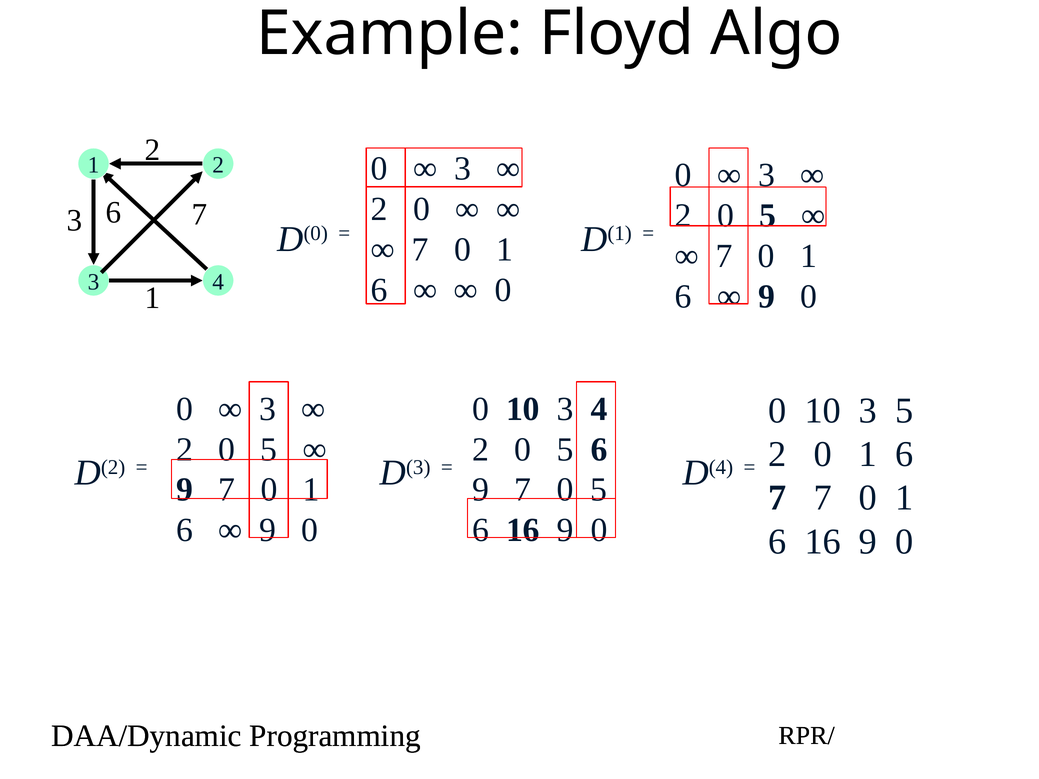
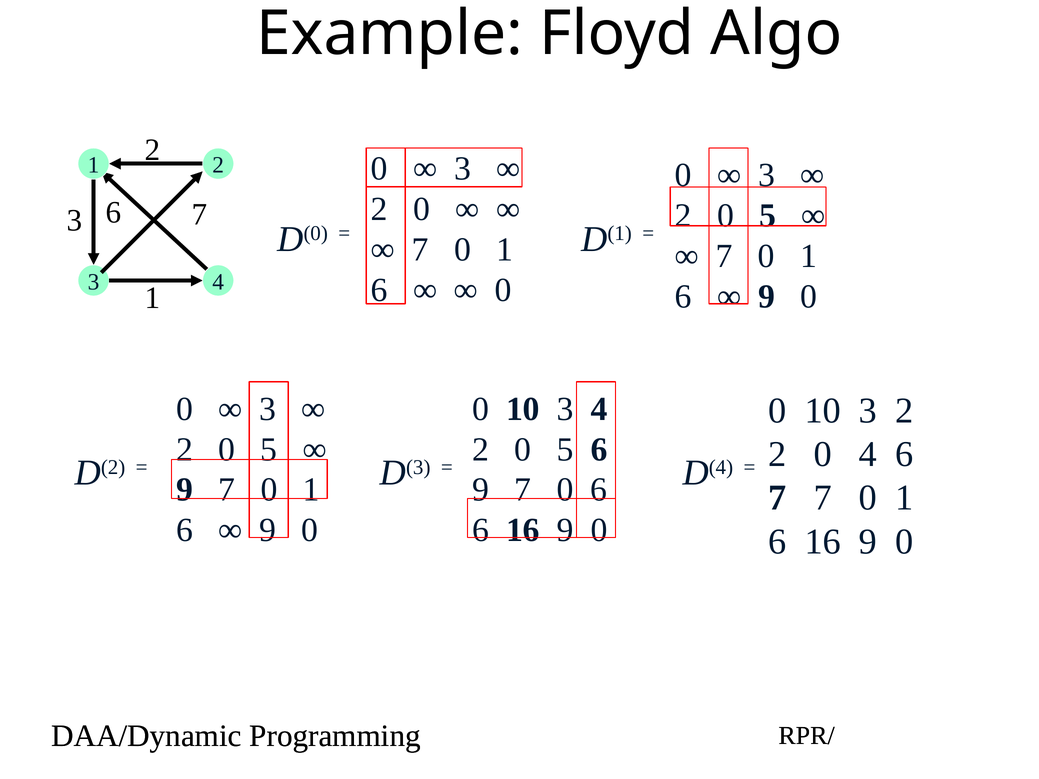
10 3 5: 5 -> 2 (904, 411)
2 0 1: 1 -> 4 (868, 454)
7 0 5: 5 -> 6 (599, 490)
